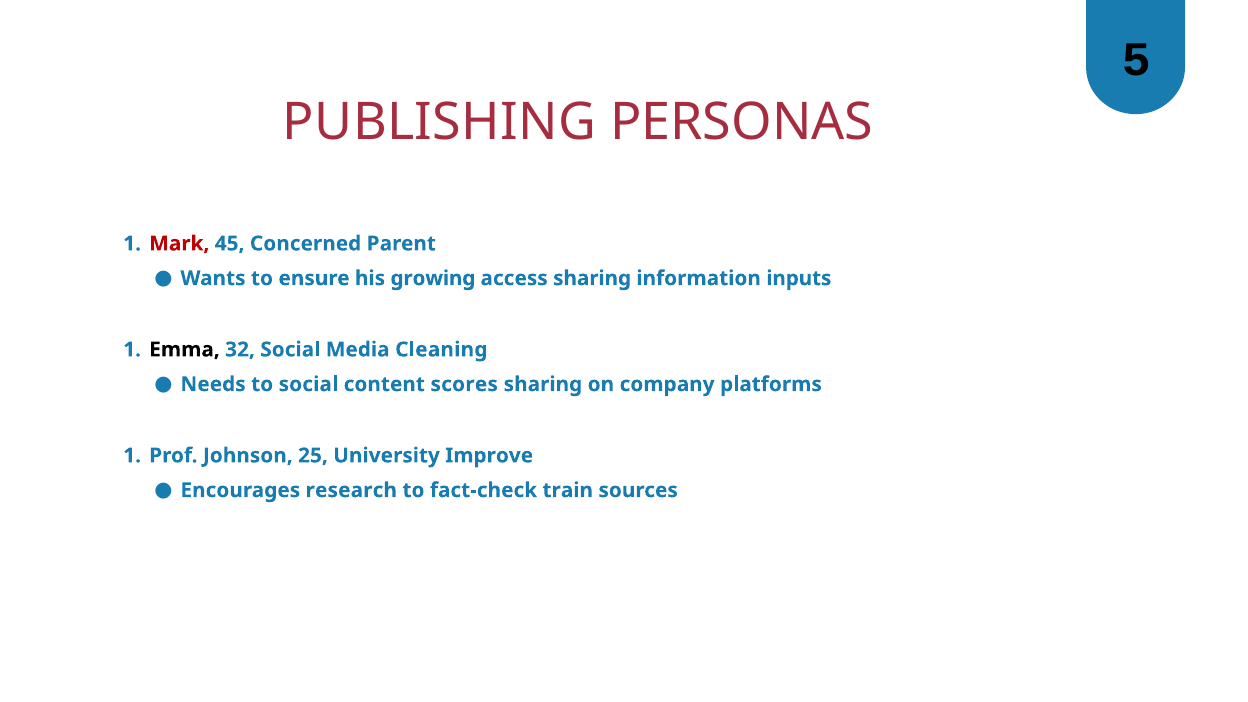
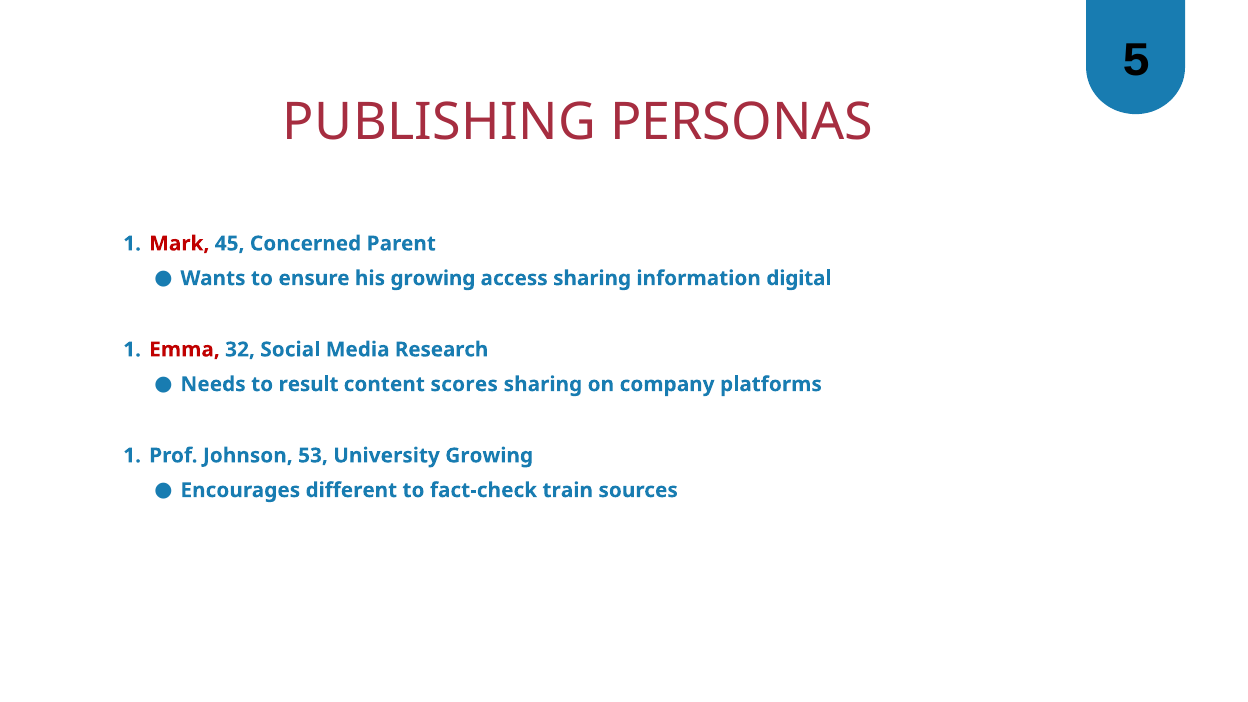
inputs: inputs -> digital (799, 278)
Emma colour: black -> red (184, 350)
Cleaning: Cleaning -> Research (442, 350)
to social: social -> result (309, 384)
25: 25 -> 53 (313, 456)
University Improve: Improve -> Growing (489, 456)
research: research -> different (351, 490)
